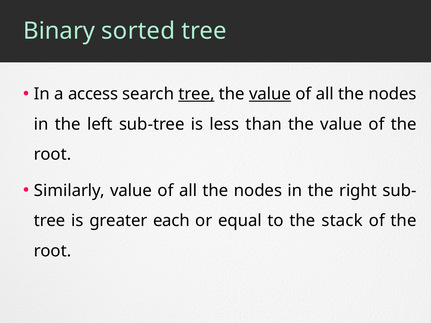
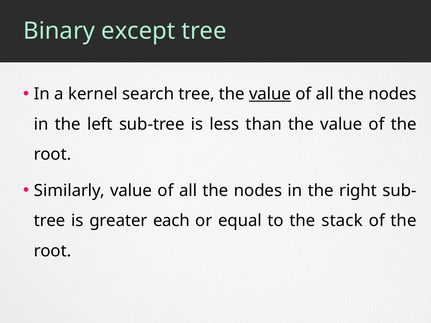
sorted: sorted -> except (138, 31)
access: access -> kernel (93, 94)
tree underline: present -> none (197, 94)
